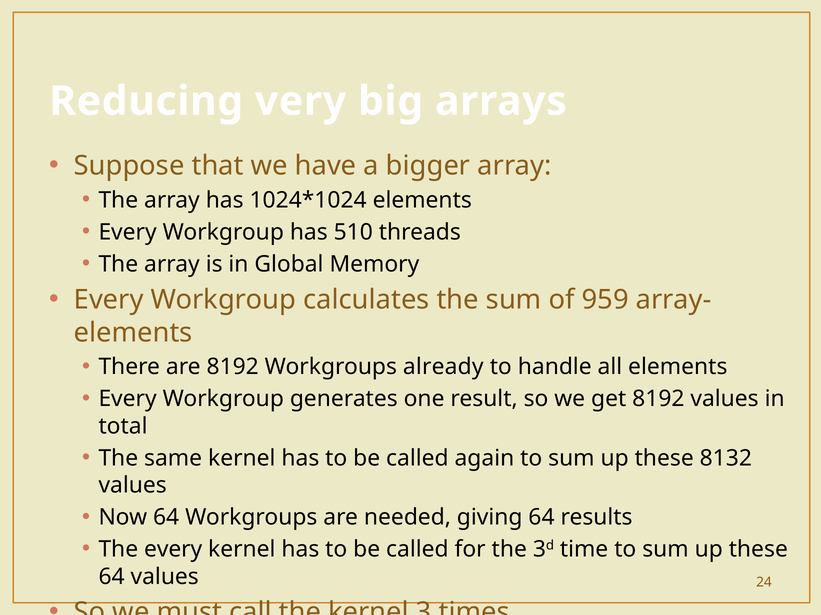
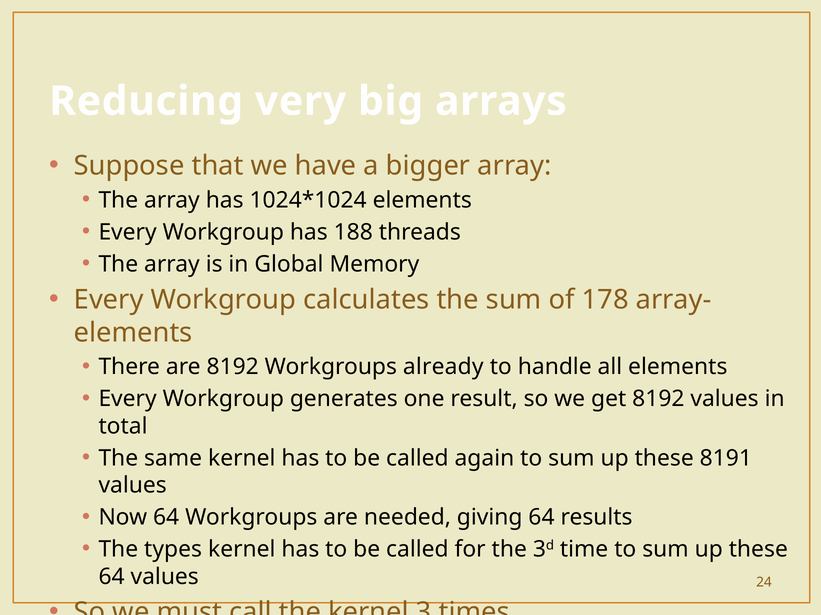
510: 510 -> 188 (353, 232)
959: 959 -> 178 (605, 300)
8132: 8132 -> 8191 (726, 459)
The every: every -> types (173, 550)
